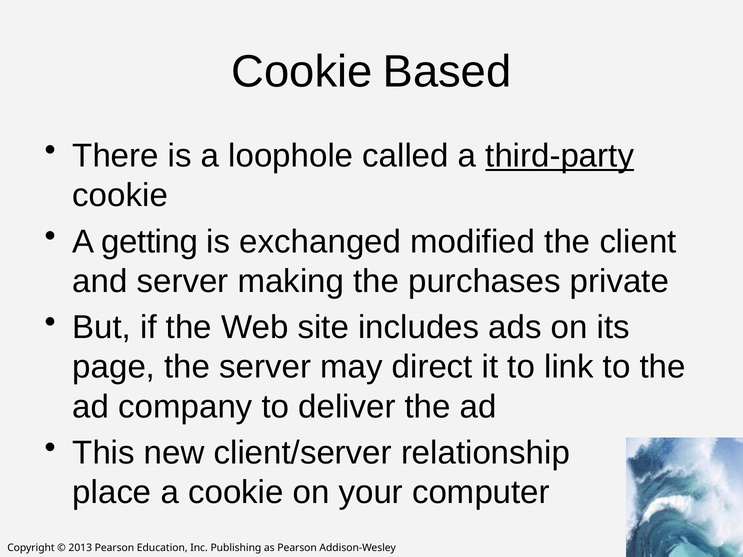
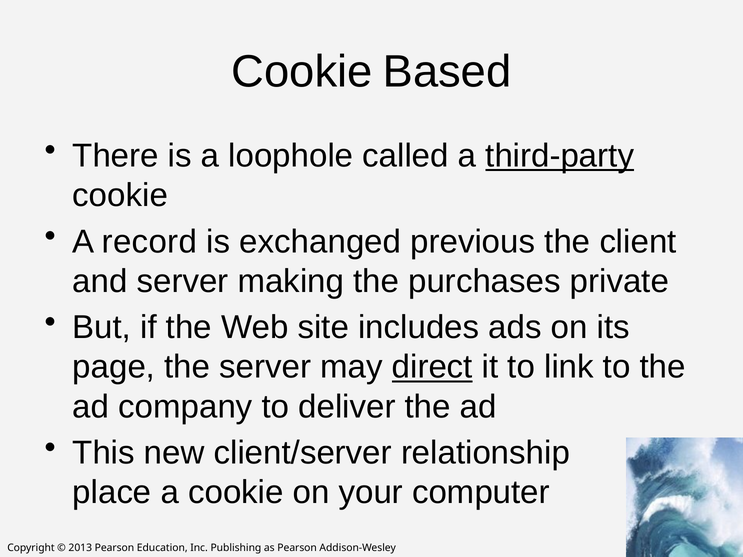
getting: getting -> record (149, 242)
modified: modified -> previous (473, 242)
direct underline: none -> present (432, 367)
